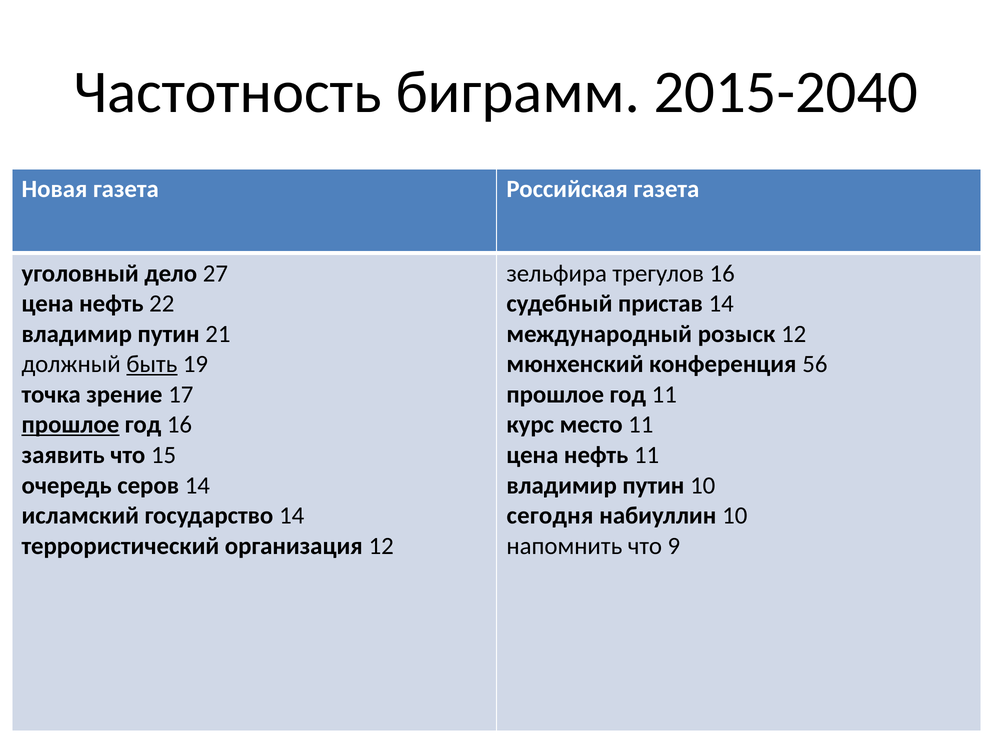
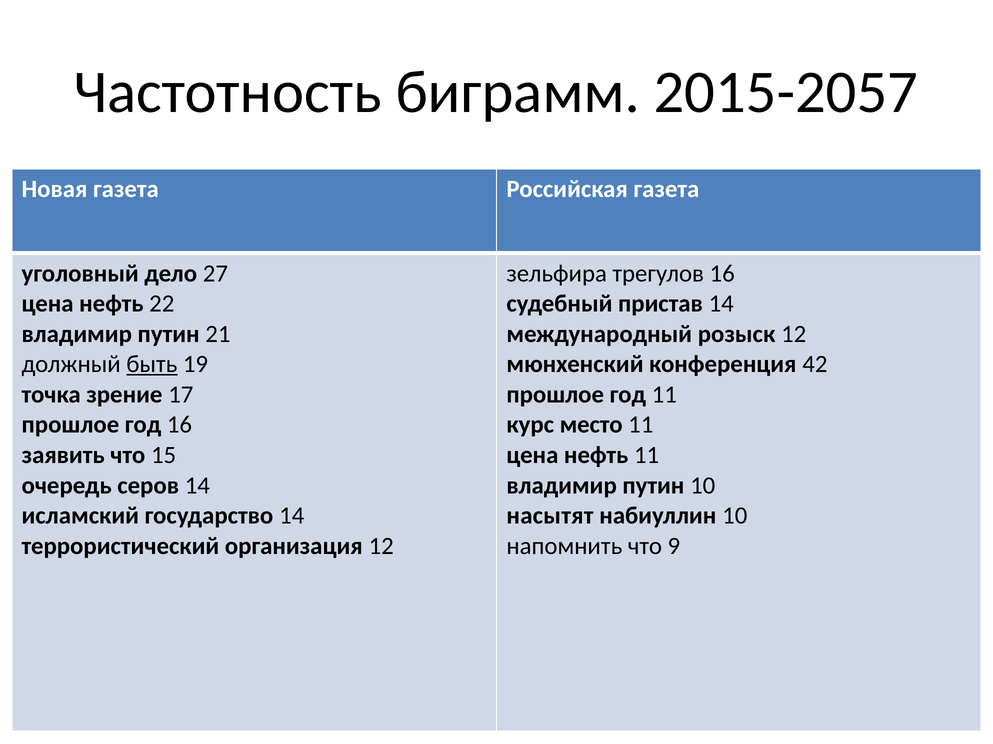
2015-2040: 2015-2040 -> 2015-2057 (786, 92)
56: 56 -> 42 (815, 365)
прошлое underline: present -> none (70, 425)
сегодня: сегодня -> насытят (550, 516)
